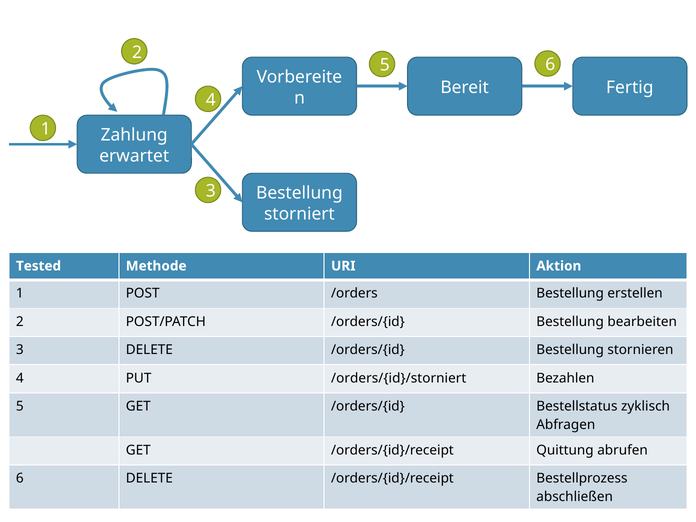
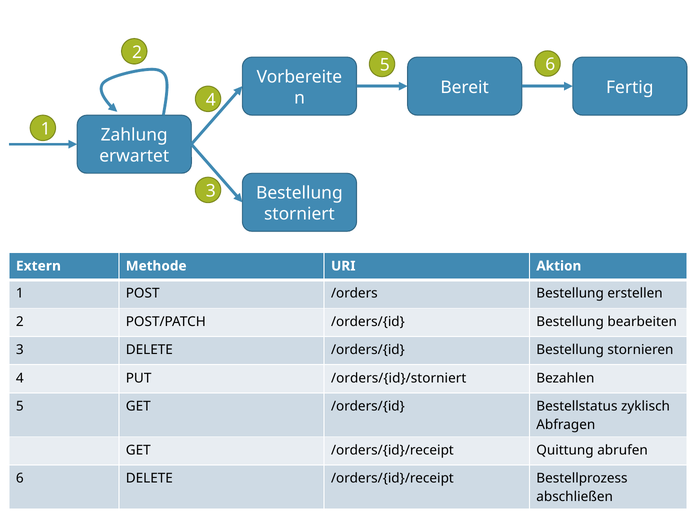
Tested: Tested -> Extern (38, 266)
